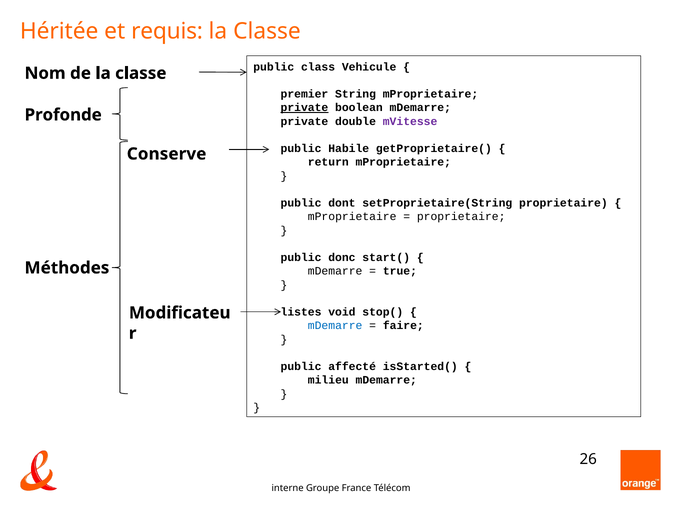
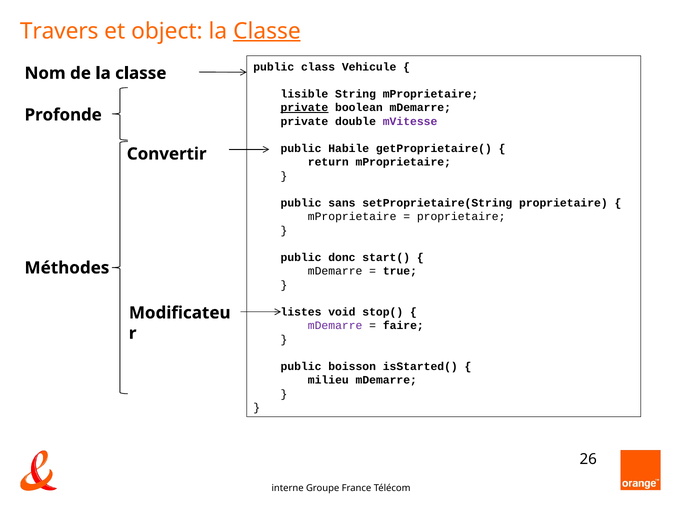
Héritée: Héritée -> Travers (59, 31)
requis: requis -> object (167, 31)
Classe underline: none -> present (267, 31)
premier: premier -> lisible (304, 94)
Conserve: Conserve -> Convertir (167, 154)
dont: dont -> sans (342, 203)
mDemarre colour: blue -> purple (335, 326)
affecté: affecté -> boisson (352, 367)
